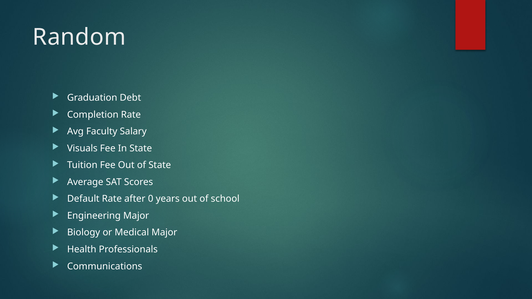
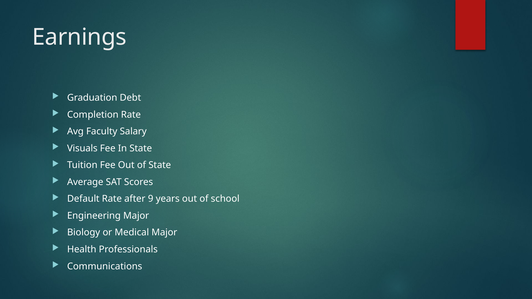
Random: Random -> Earnings (79, 37)
0: 0 -> 9 (151, 199)
